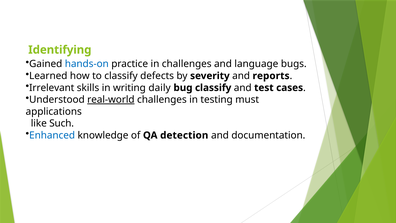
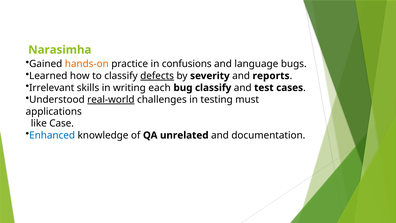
Identifying: Identifying -> Narasimha (60, 50)
hands-on colour: blue -> orange (87, 64)
in challenges: challenges -> confusions (187, 64)
defects underline: none -> present (157, 76)
daily: daily -> each (160, 88)
Such: Such -> Case (62, 123)
detection: detection -> unrelated (184, 135)
